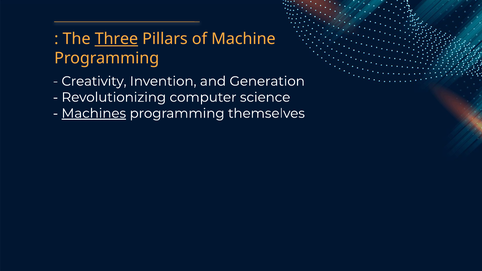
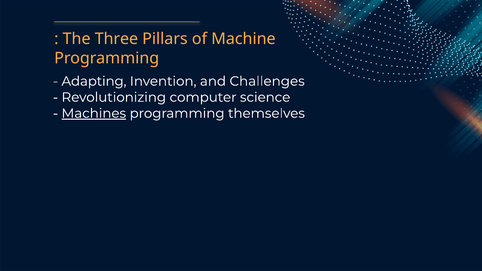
Three underline: present -> none (116, 39)
Creativity: Creativity -> Adapting (94, 81)
Generation: Generation -> Challenges (267, 81)
